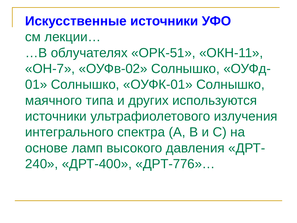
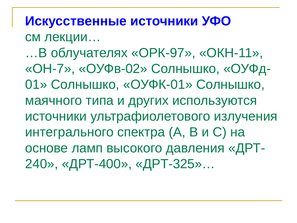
ОРК-51: ОРК-51 -> ОРК-97 (163, 53)
ДРТ-776»…: ДРТ-776»… -> ДРТ-325»… (175, 164)
